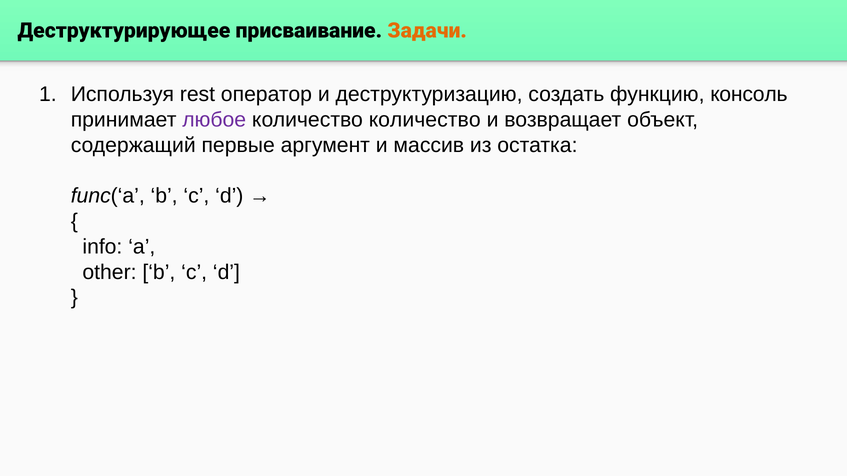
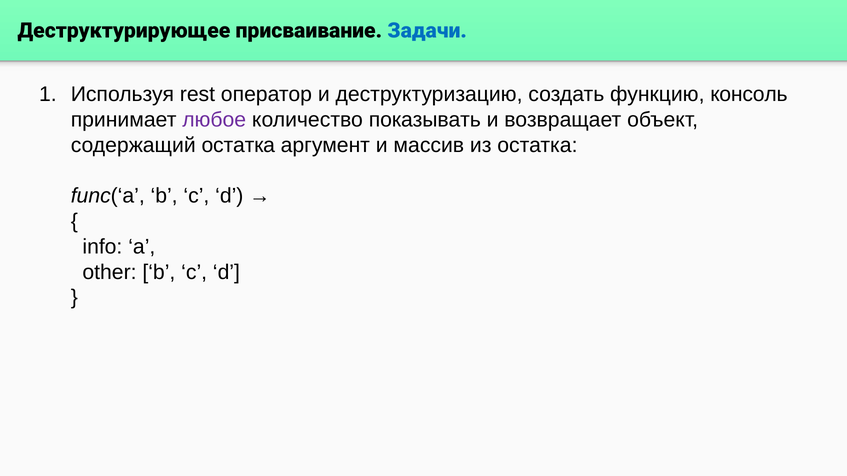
Задачи colour: orange -> blue (427, 31)
количество количество: количество -> показывать (425, 120)
содержащий первые: первые -> остатка (238, 145)
